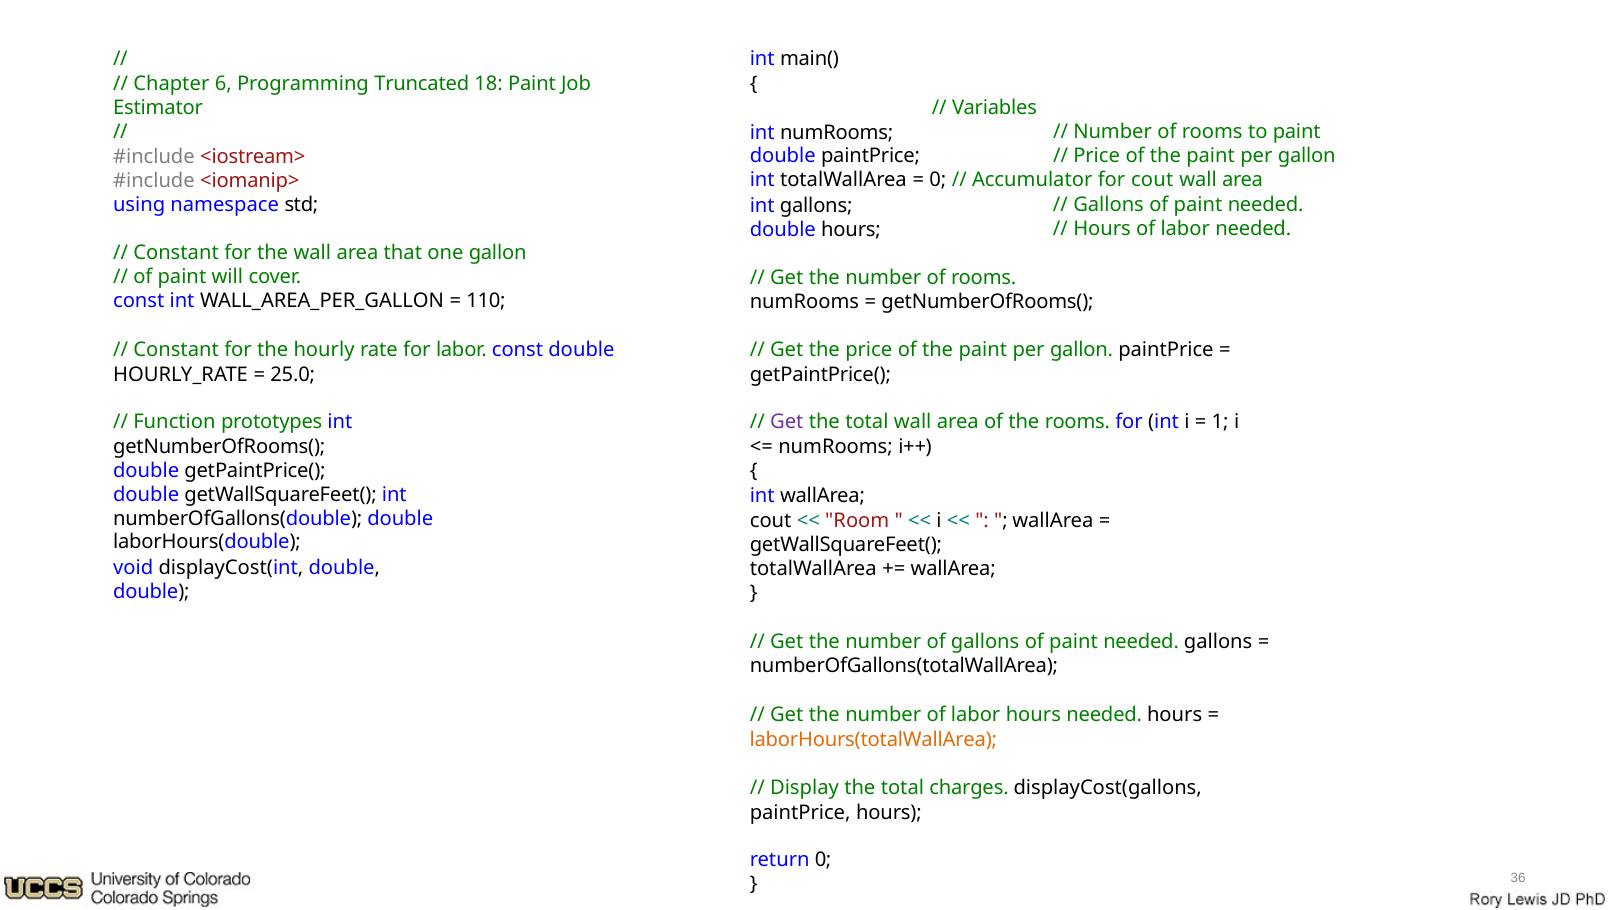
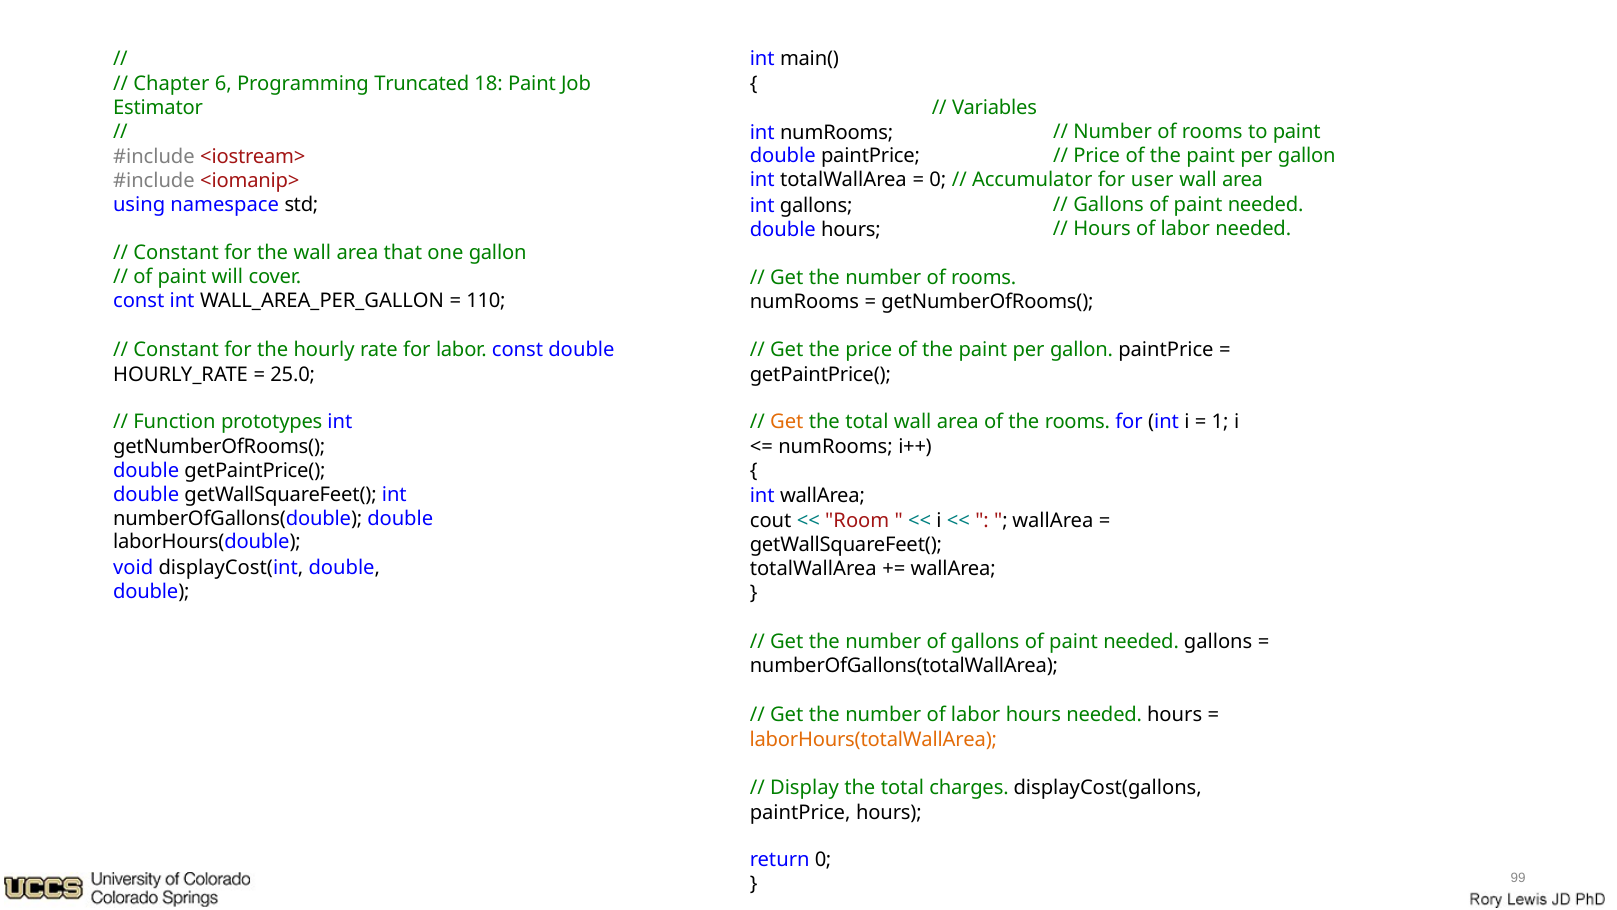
for cout: cout -> user (1152, 180)
Get colour: purple -> orange (787, 422)
36: 36 -> 99 (1518, 878)
